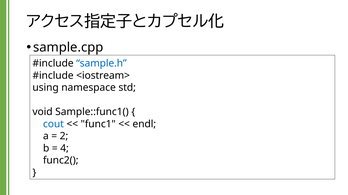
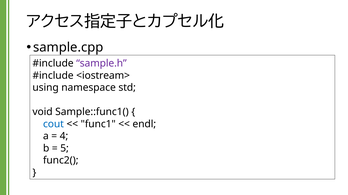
sample.h colour: blue -> purple (101, 64)
2: 2 -> 4 (64, 137)
4: 4 -> 5 (65, 149)
